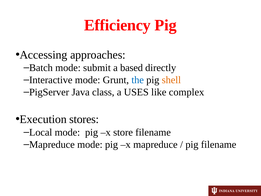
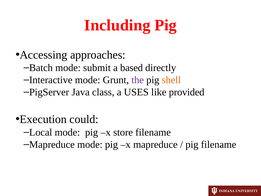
Efficiency: Efficiency -> Including (117, 25)
the colour: blue -> purple (138, 80)
complex: complex -> provided (187, 92)
stores: stores -> could (84, 119)
